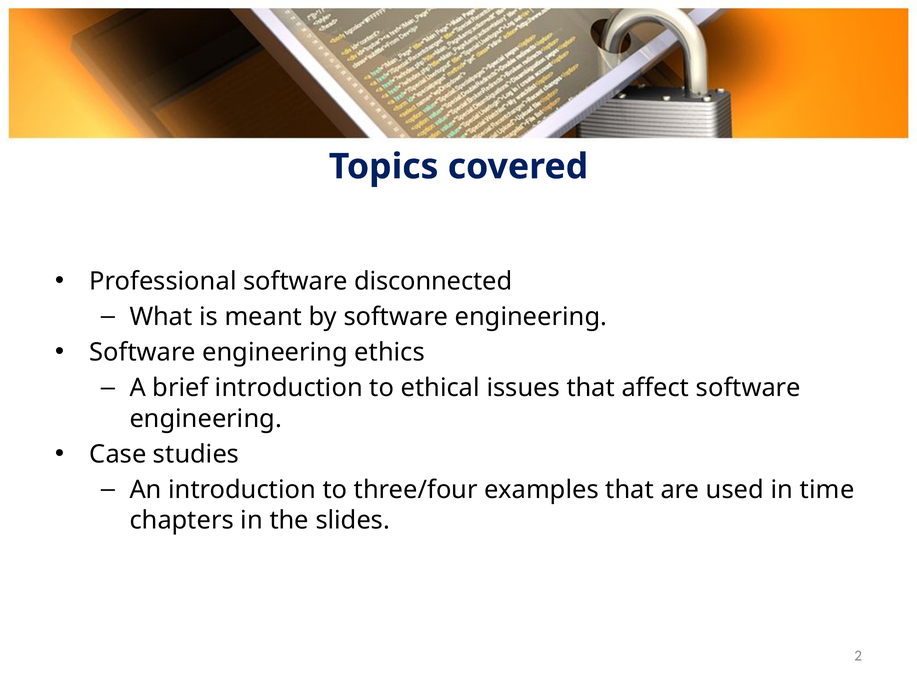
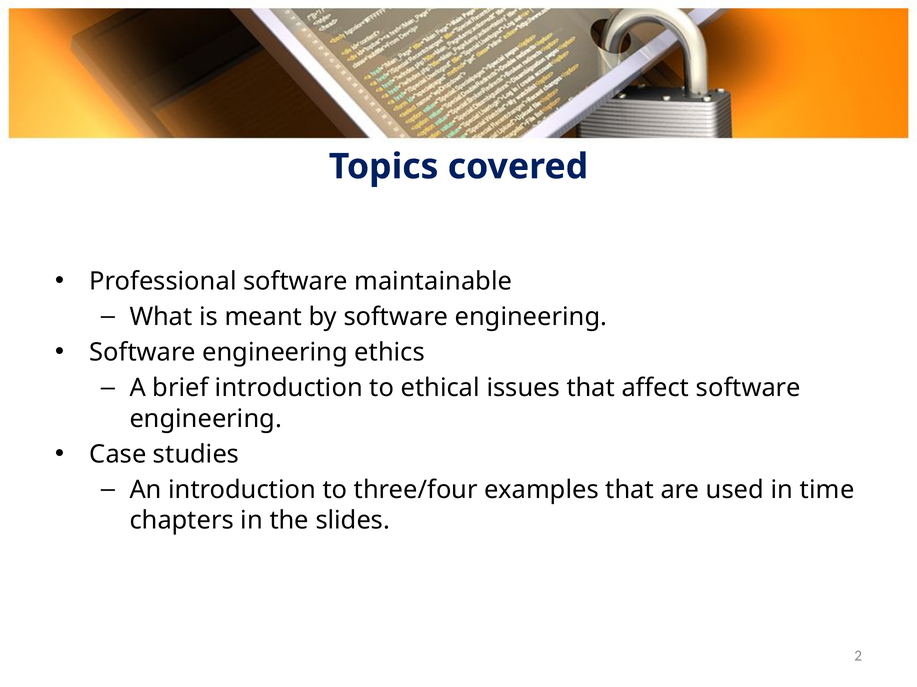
disconnected: disconnected -> maintainable (433, 281)
